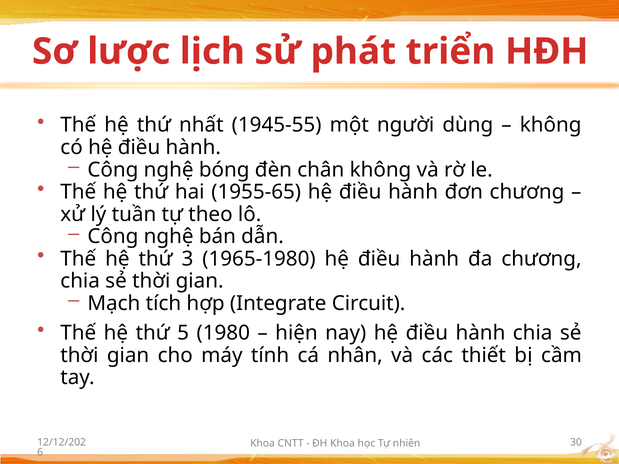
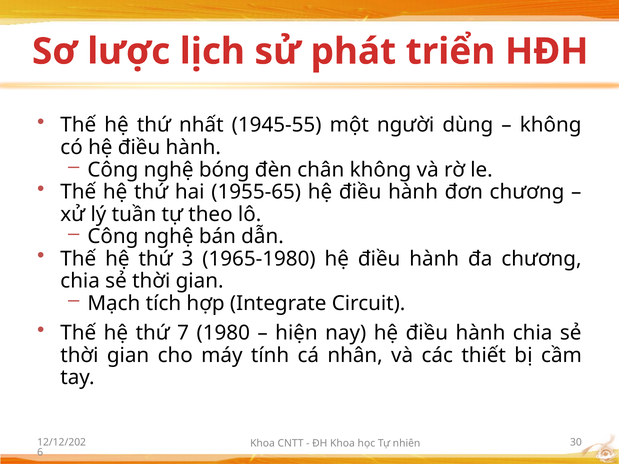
5: 5 -> 7 (183, 333)
